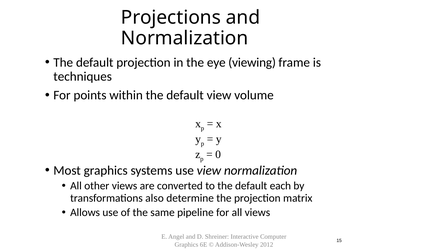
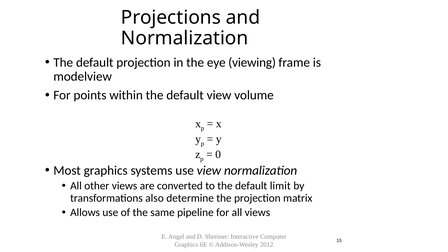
techniques: techniques -> modelview (83, 77)
each: each -> limit (280, 186)
